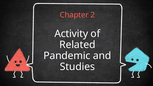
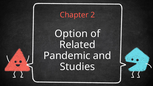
Activity: Activity -> Option (71, 34)
